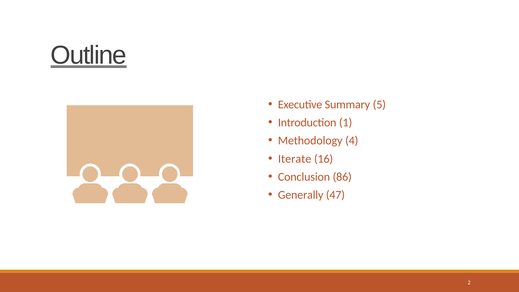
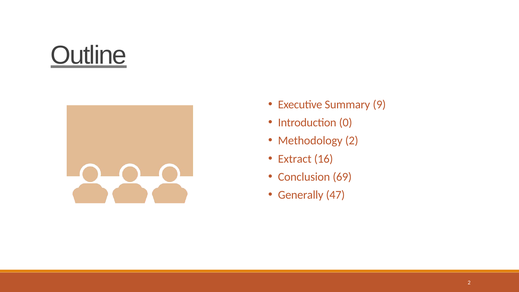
5: 5 -> 9 (379, 105)
1: 1 -> 0 (346, 123)
Methodology 4: 4 -> 2 (352, 141)
Iterate: Iterate -> Extract (295, 159)
86: 86 -> 69 (342, 177)
